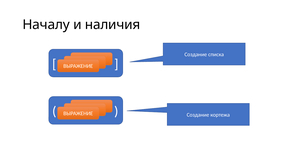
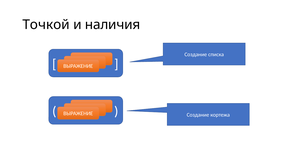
Началу: Началу -> Точкой (46, 25)
